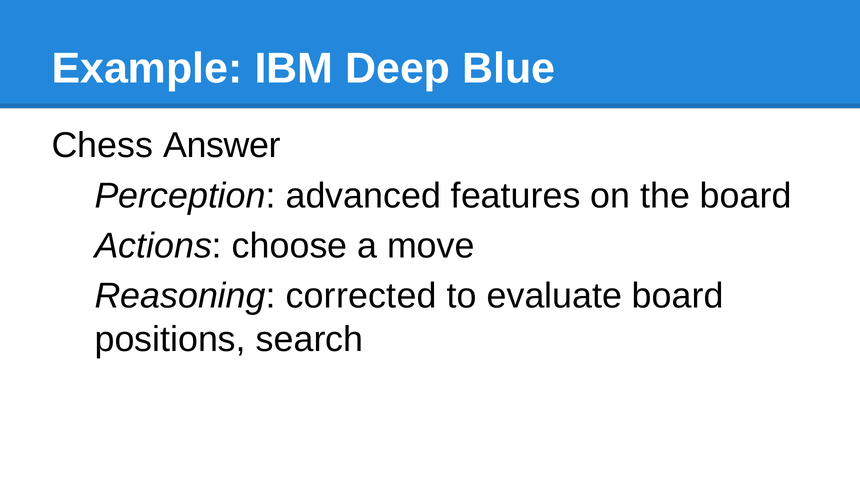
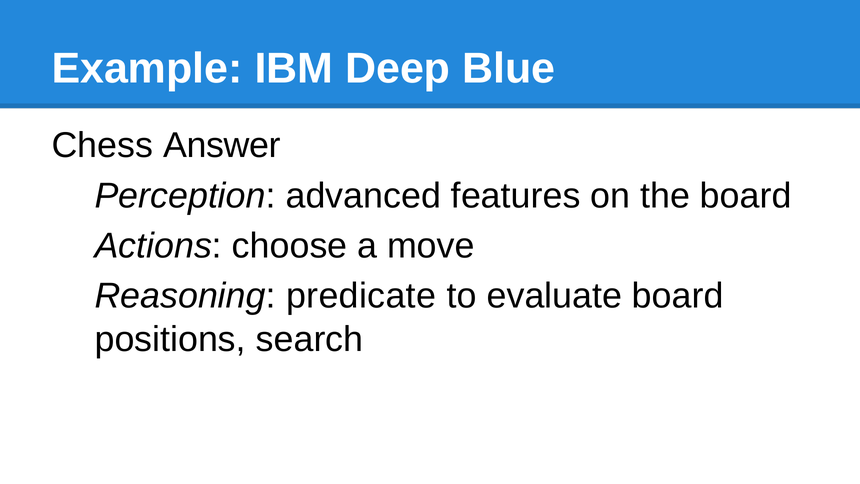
corrected: corrected -> predicate (361, 296)
